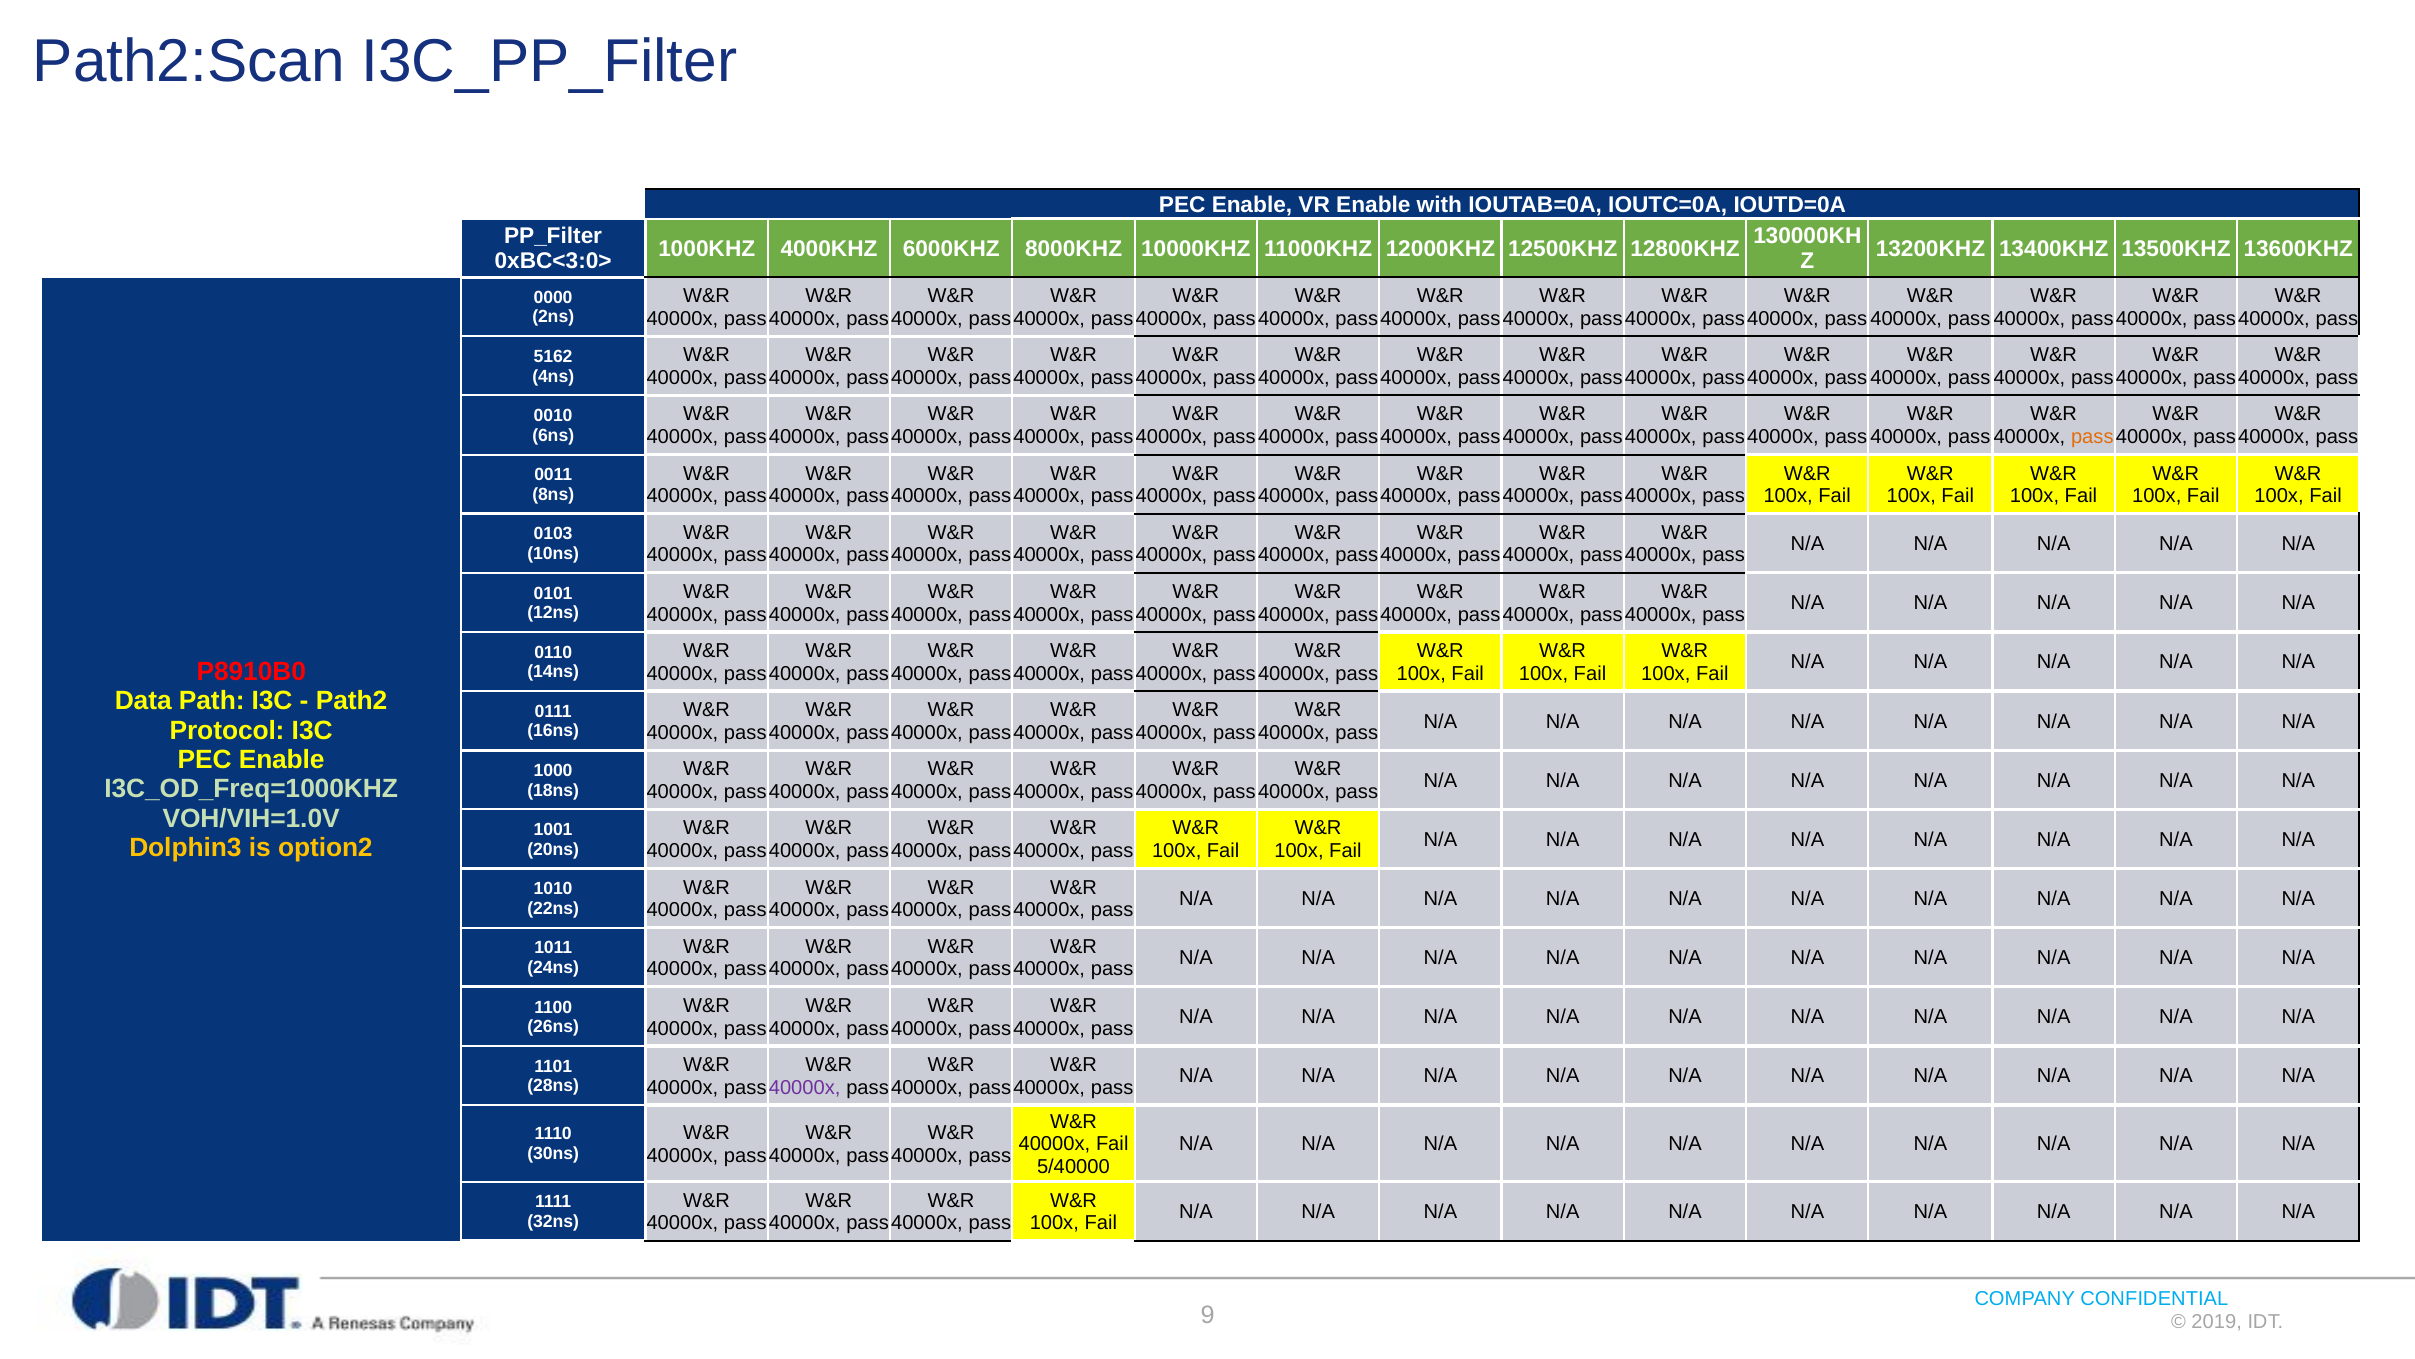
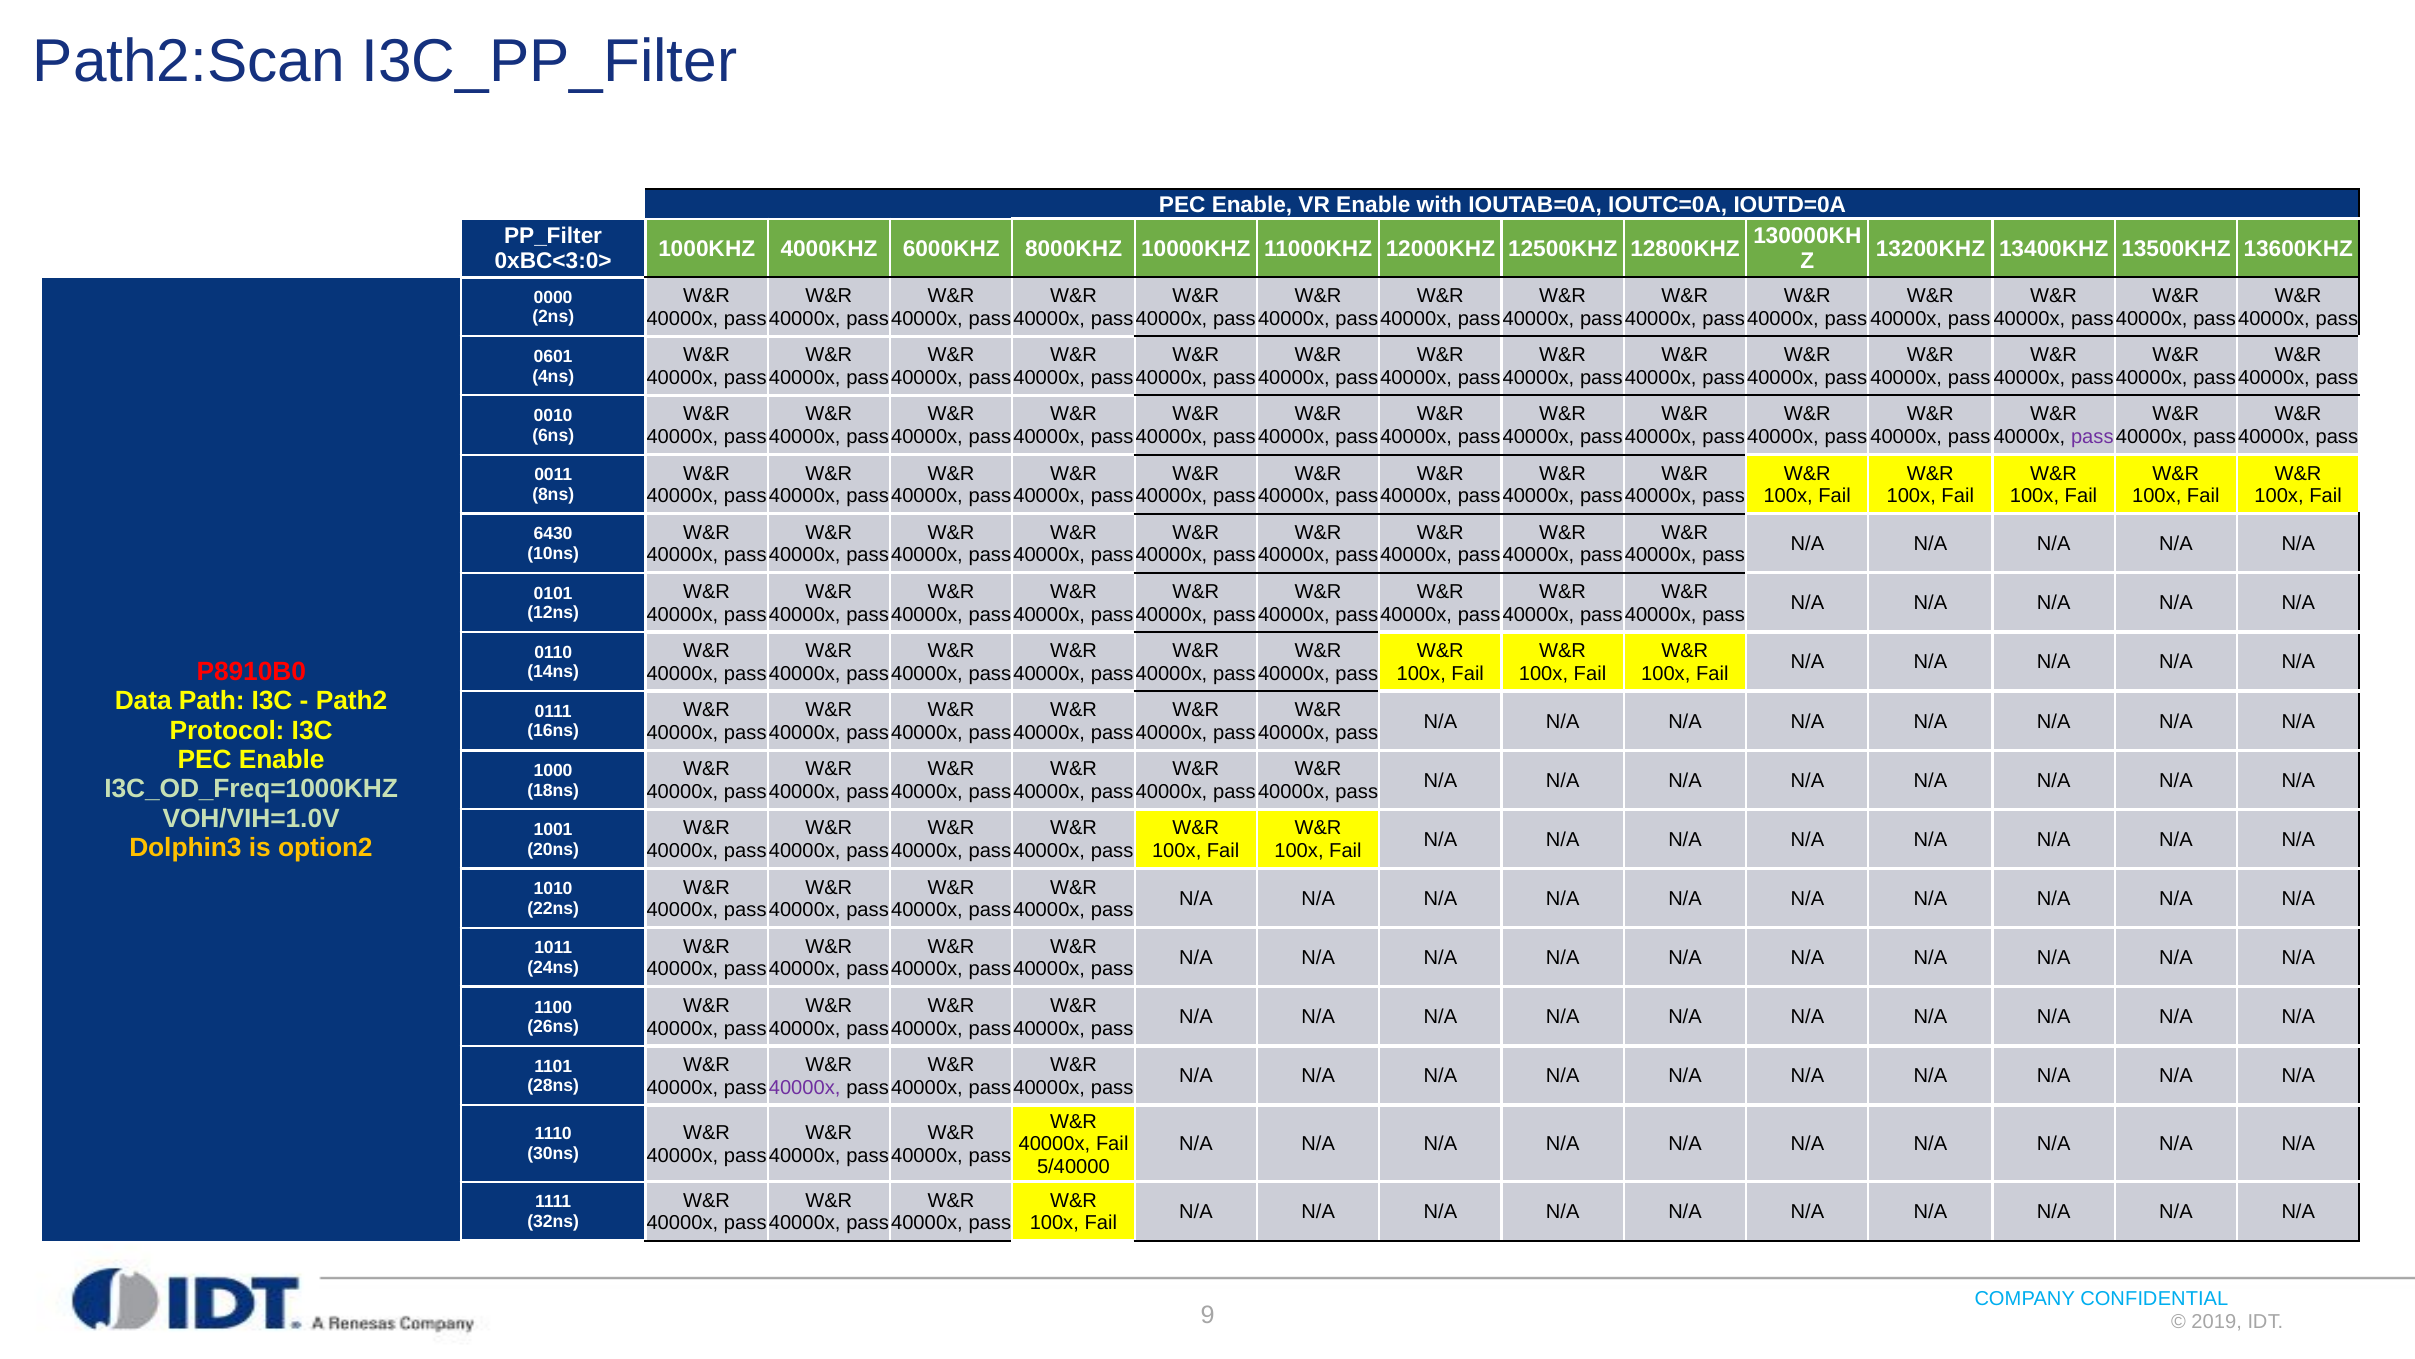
5162: 5162 -> 0601 (553, 357)
pass colour: orange -> purple (2092, 437)
0103: 0103 -> 6430 (553, 534)
